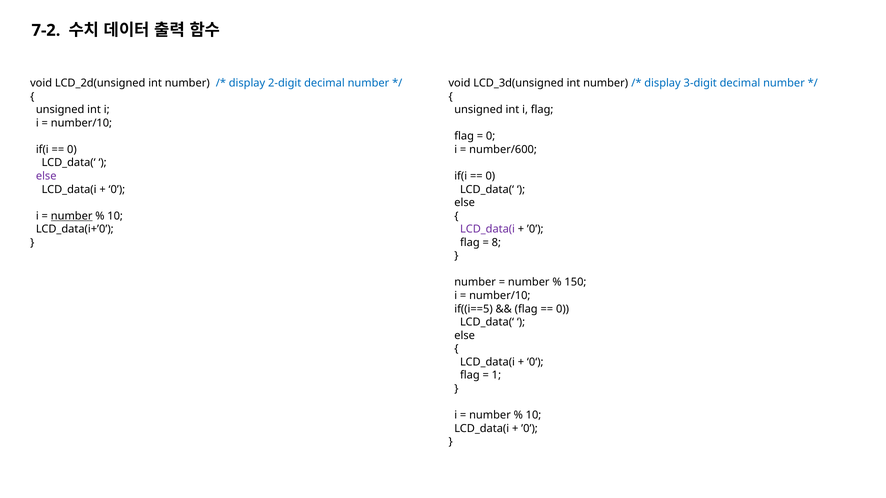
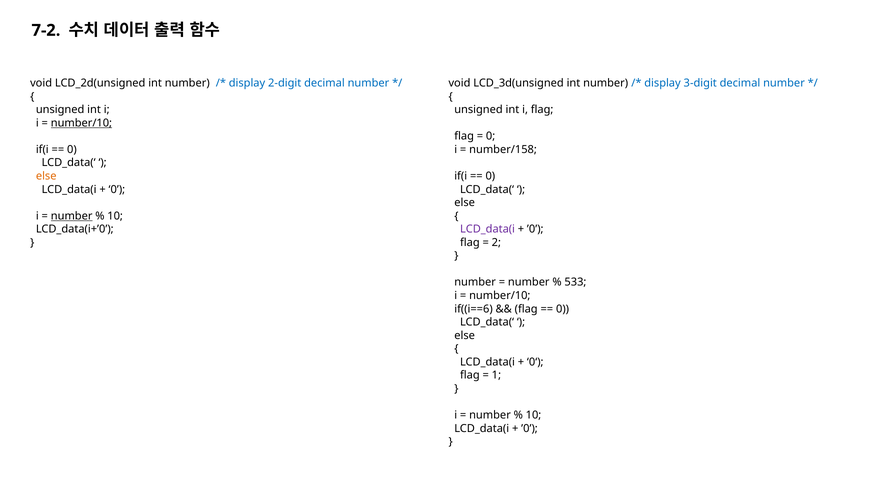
number/10 underline: none -> present (81, 123)
number/600: number/600 -> number/158 (503, 150)
else colour: purple -> orange (46, 176)
8: 8 -> 2 (496, 243)
150: 150 -> 533 (575, 283)
if((i==5: if((i==5 -> if((i==6 (474, 309)
